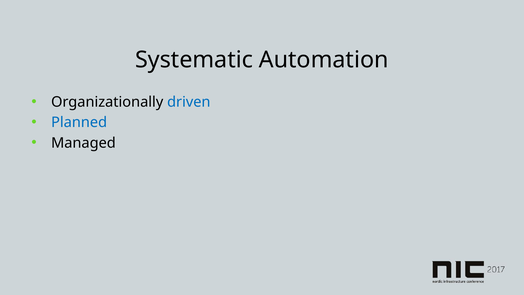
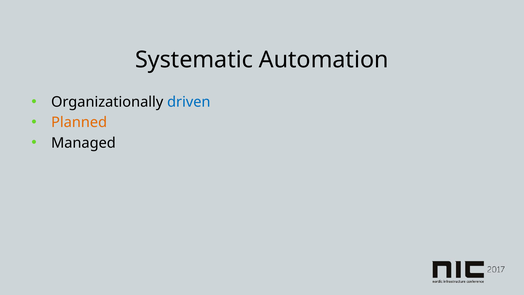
Planned colour: blue -> orange (79, 122)
